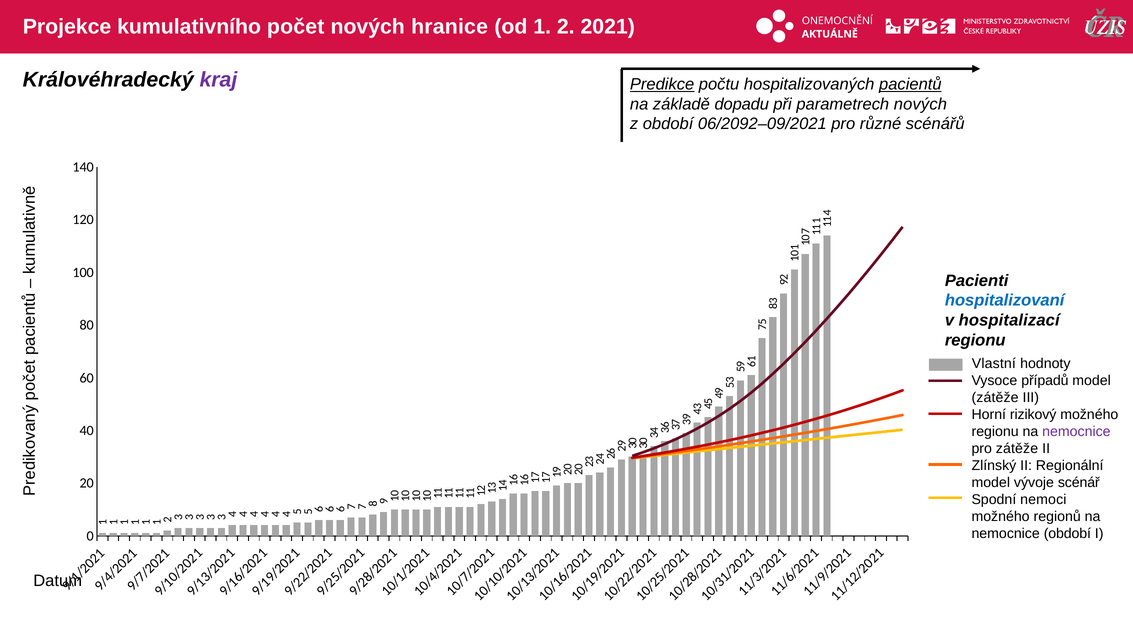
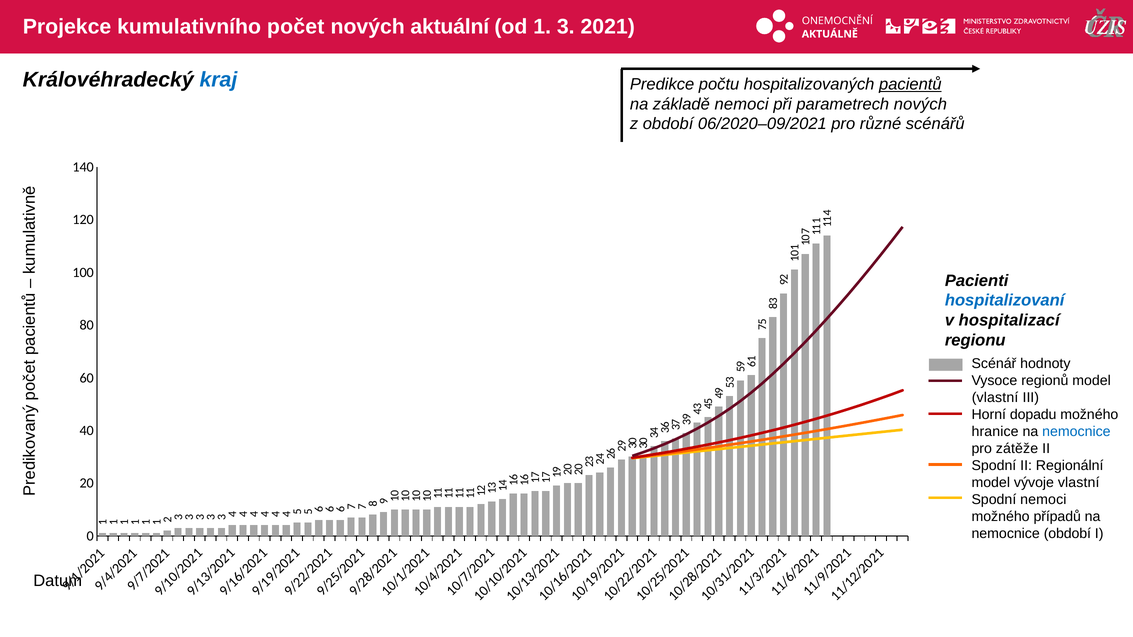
hranice: hranice -> aktuální (450, 27)
od 1 2: 2 -> 3 (566, 27)
kraj colour: purple -> blue (218, 80)
Predikce underline: present -> none (662, 84)
základě dopadu: dopadu -> nemoci (742, 104)
06/2092–09/2021: 06/2092–09/2021 -> 06/2020–09/2021 (762, 124)
Vlastní: Vlastní -> Scénář (994, 364)
případů: případů -> regionů (1045, 381)
zátěže: zátěže -> vlastní (995, 398)
rizikový: rizikový -> dopadu (1033, 415)
regionu: regionu -> hranice (995, 432)
nemocnice colour: purple -> blue (1076, 432)
Zlínský: Zlínský -> Spodní (994, 466)
vývoje scénář: scénář -> vlastní (1079, 483)
regionů: regionů -> případů (1057, 517)
